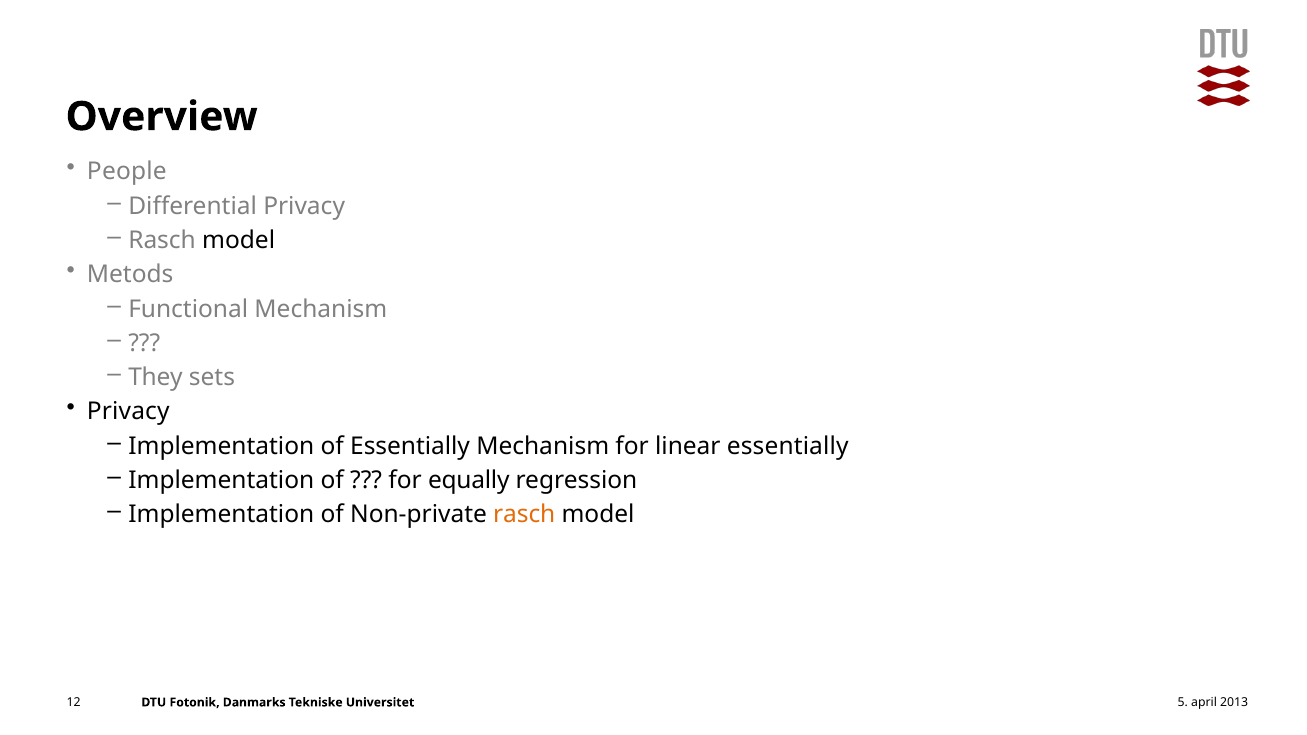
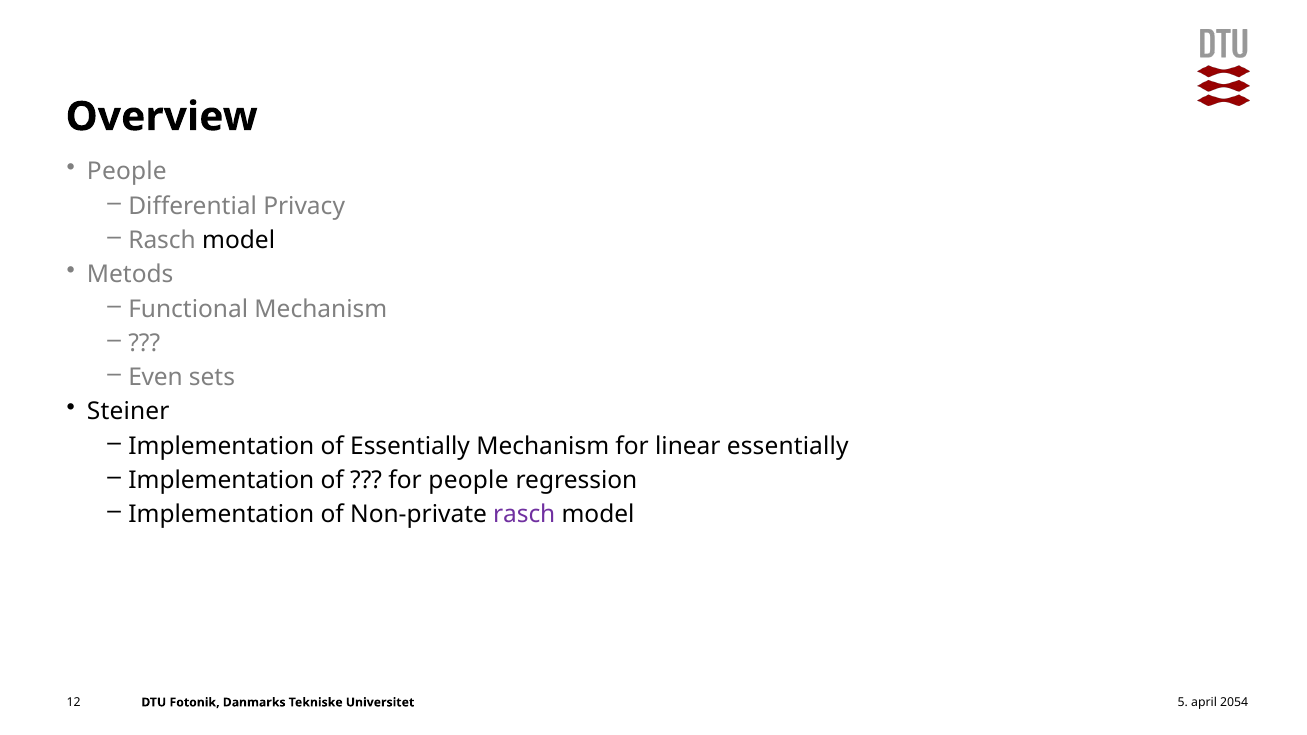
They: They -> Even (156, 378)
Privacy: Privacy -> Steiner (128, 412)
for equally: equally -> people (469, 481)
rasch colour: orange -> purple (524, 515)
2013: 2013 -> 2054 (1234, 703)
